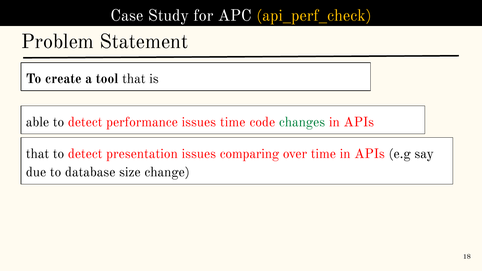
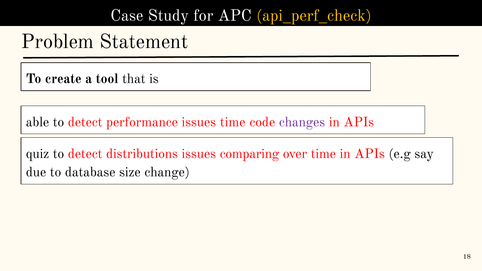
changes colour: green -> purple (302, 122)
that: that -> quiz (38, 154)
presentation: presentation -> distributions (142, 154)
